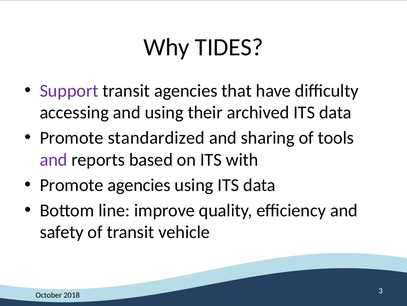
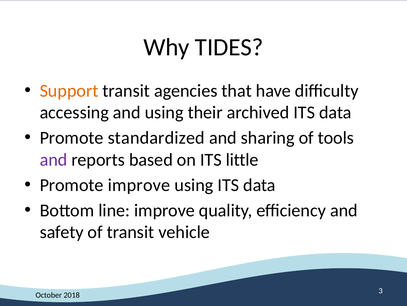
Support colour: purple -> orange (69, 91)
with: with -> little (242, 159)
Promote agencies: agencies -> improve (139, 185)
